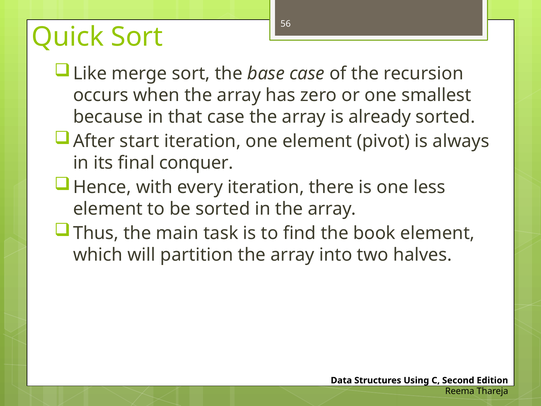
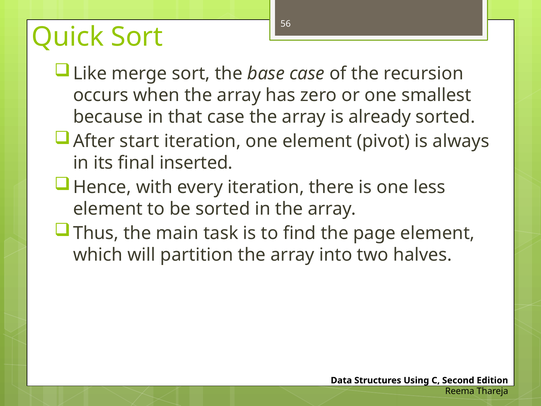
conquer: conquer -> inserted (196, 163)
book: book -> page (374, 233)
